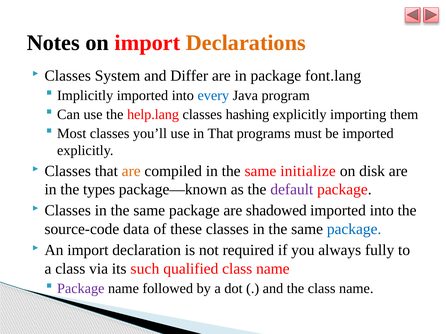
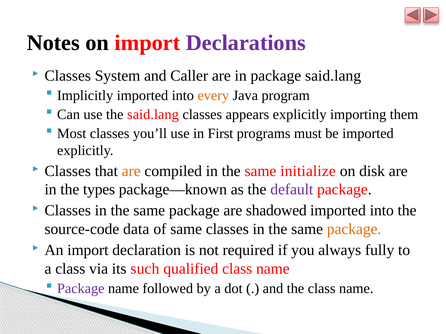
Declarations colour: orange -> purple (246, 43)
Differ: Differ -> Caller (189, 76)
package font.lang: font.lang -> said.lang (333, 76)
every colour: blue -> orange (213, 96)
the help.lang: help.lang -> said.lang (153, 115)
hashing: hashing -> appears (247, 115)
in That: That -> First (220, 134)
of these: these -> same (186, 229)
package colour: blue -> orange (354, 229)
